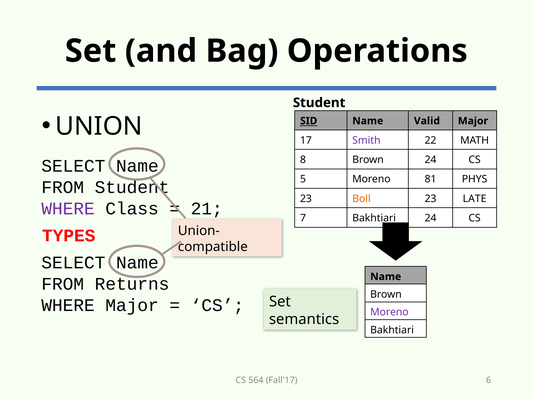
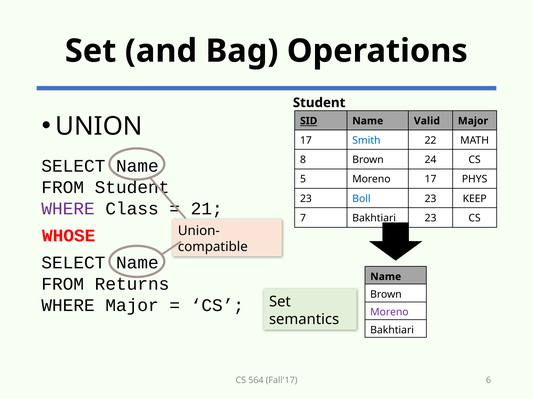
Smith colour: purple -> blue (366, 141)
Moreno 81: 81 -> 17 (431, 180)
Boll colour: orange -> blue (361, 199)
LATE: LATE -> KEEP (475, 199)
24: 24 -> 23 (431, 218)
TYPES: TYPES -> WHOSE (69, 236)
